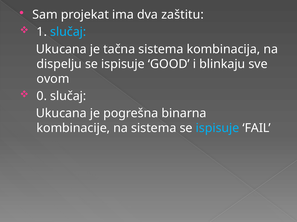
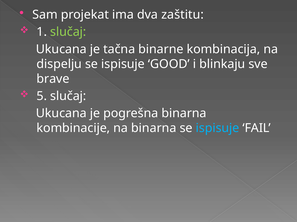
slučaj colour: light blue -> light green (68, 32)
tačna sistema: sistema -> binarne (161, 49)
ovom: ovom -> brave (53, 79)
0: 0 -> 5 (42, 96)
na sistema: sistema -> binarna (154, 129)
